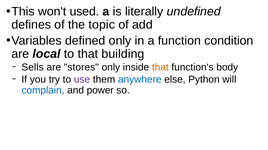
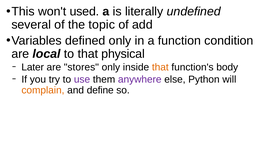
defines: defines -> several (31, 25)
building: building -> physical (123, 54)
Sells: Sells -> Later (33, 68)
anywhere colour: blue -> purple (140, 80)
complain colour: blue -> orange (43, 91)
power: power -> define (100, 91)
